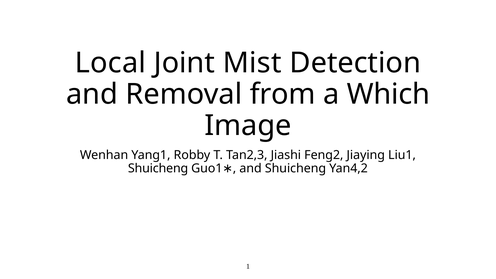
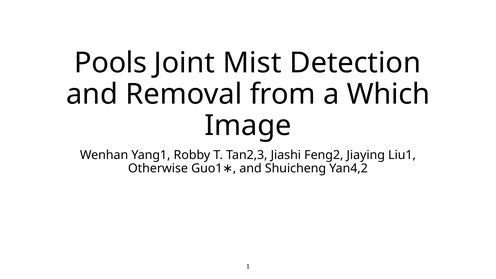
Local: Local -> Pools (111, 63)
Shuicheng: Shuicheng -> Otherwise (158, 168)
